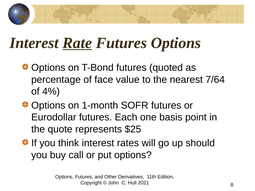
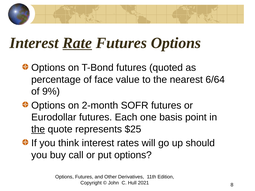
7/64: 7/64 -> 6/64 (215, 80)
4%: 4% -> 9% (51, 92)
1-month: 1-month -> 2-month (100, 106)
the underline: none -> present (38, 129)
